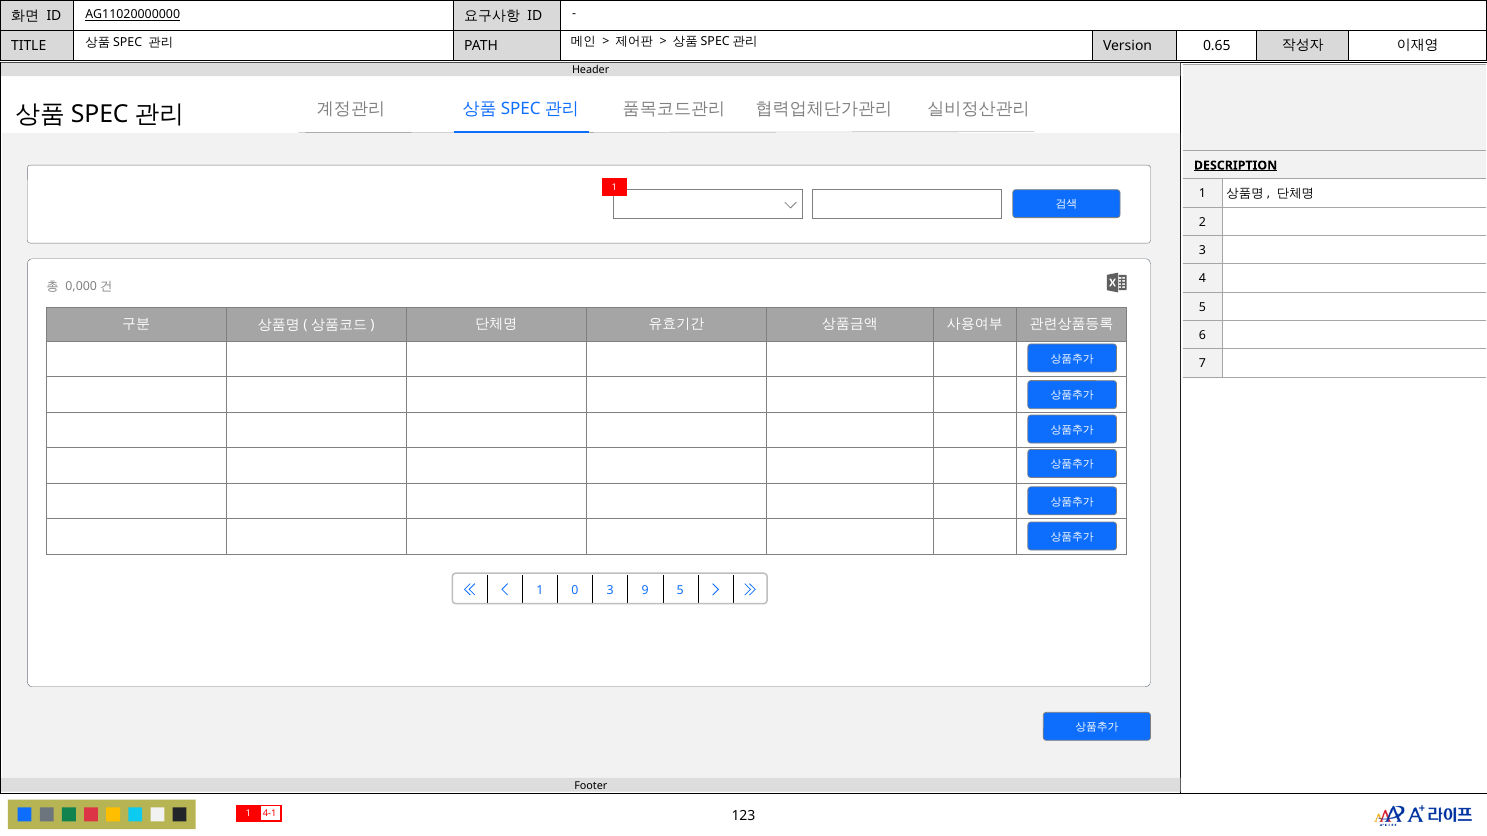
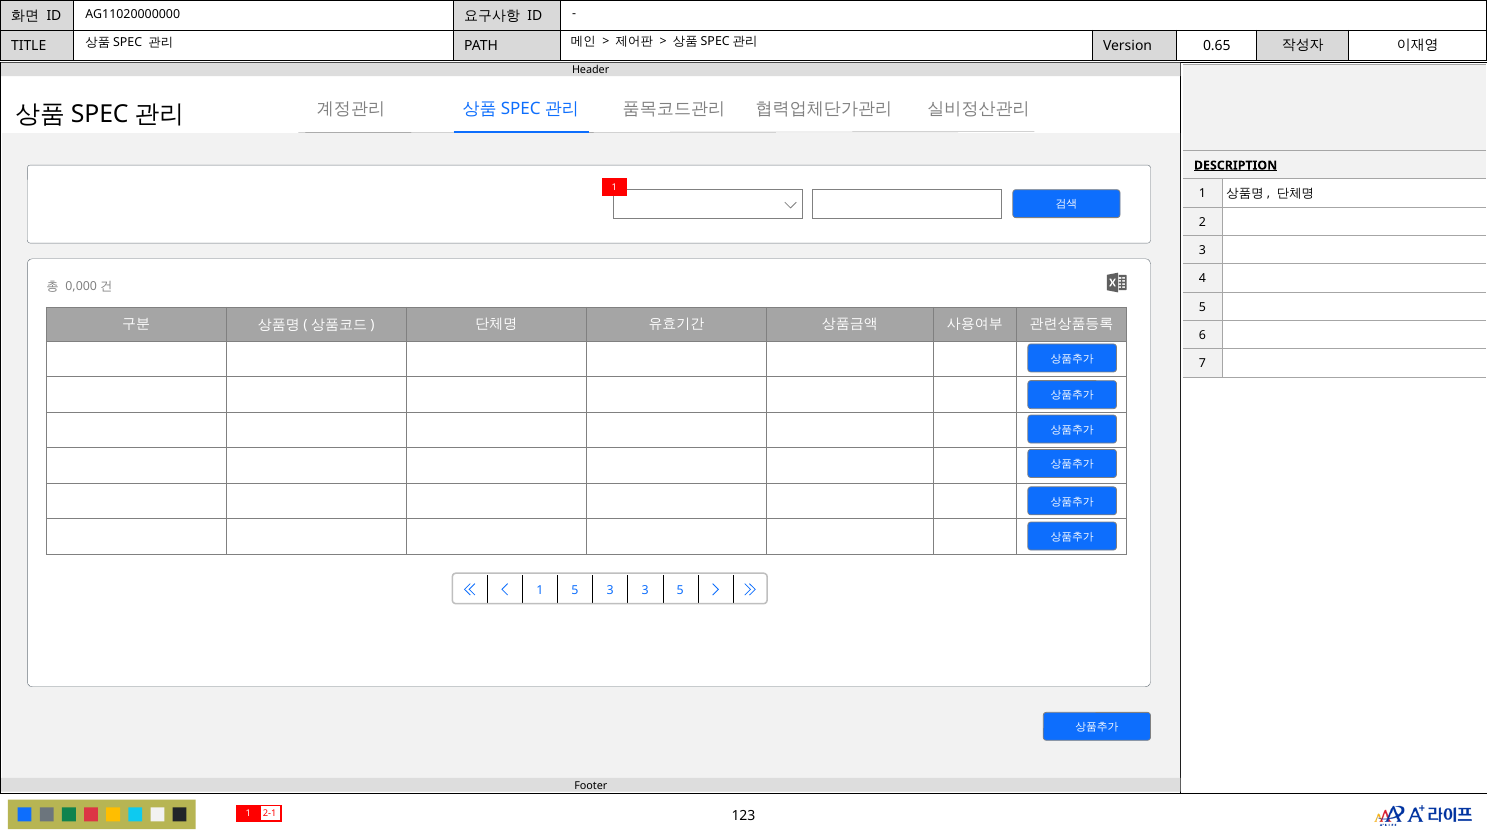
AG11020000000 underline: present -> none (133, 15)
1 0: 0 -> 5 (575, 590)
3 9: 9 -> 3 (645, 590)
4-1: 4-1 -> 2-1 (270, 814)
